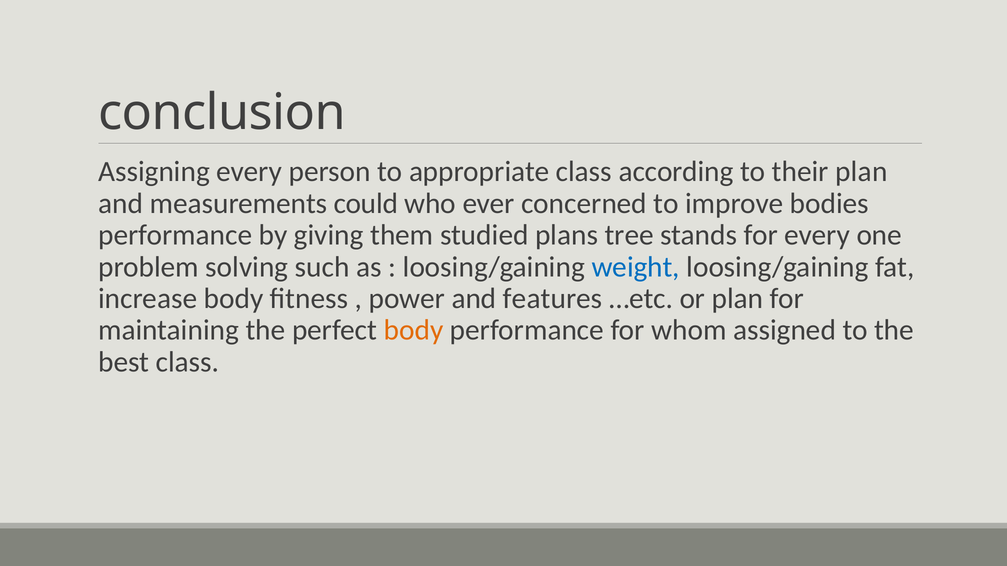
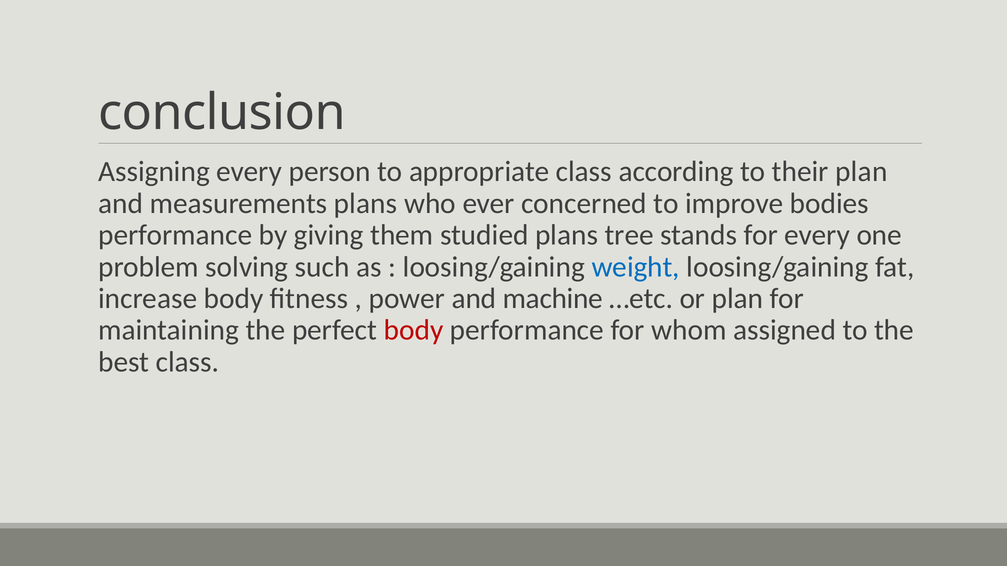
measurements could: could -> plans (366, 204)
features: features -> machine (553, 299)
body colour: orange -> red (414, 331)
